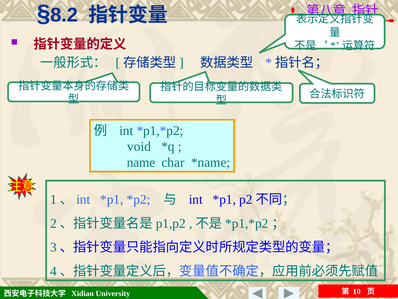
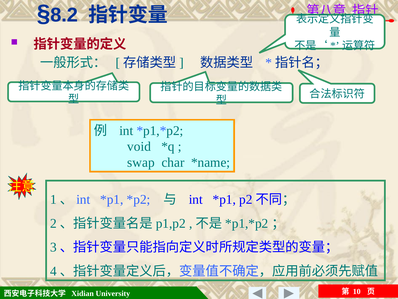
name: name -> swap (141, 162)
